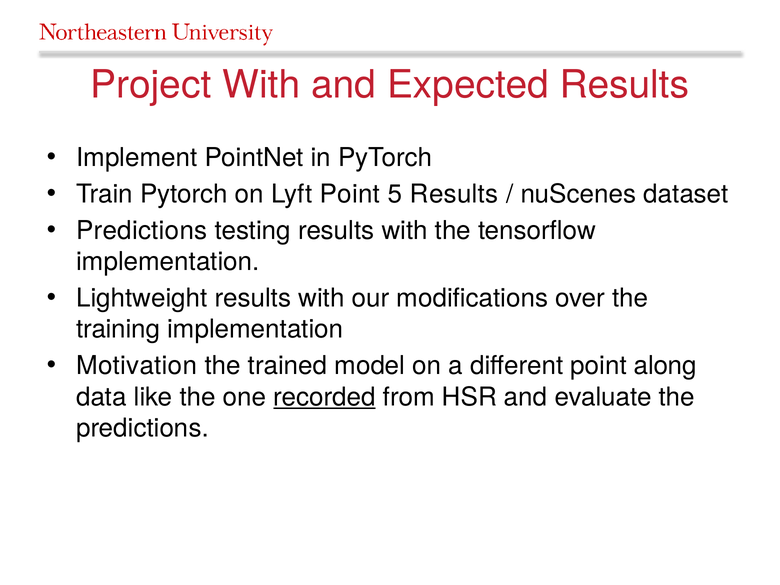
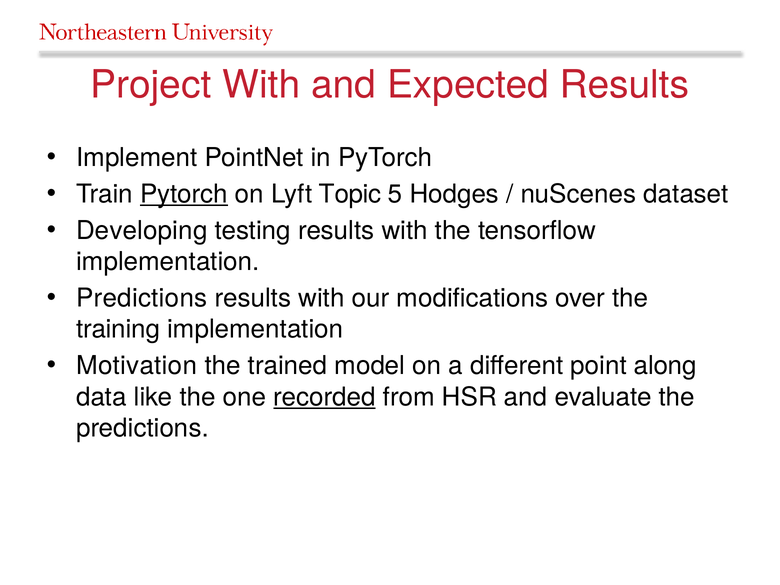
Pytorch underline: none -> present (184, 194)
Lyft Point: Point -> Topic (350, 194)
5 Results: Results -> Hodges (454, 194)
Predictions: Predictions -> Developing (142, 231)
Lightweight: Lightweight -> Predictions (142, 298)
